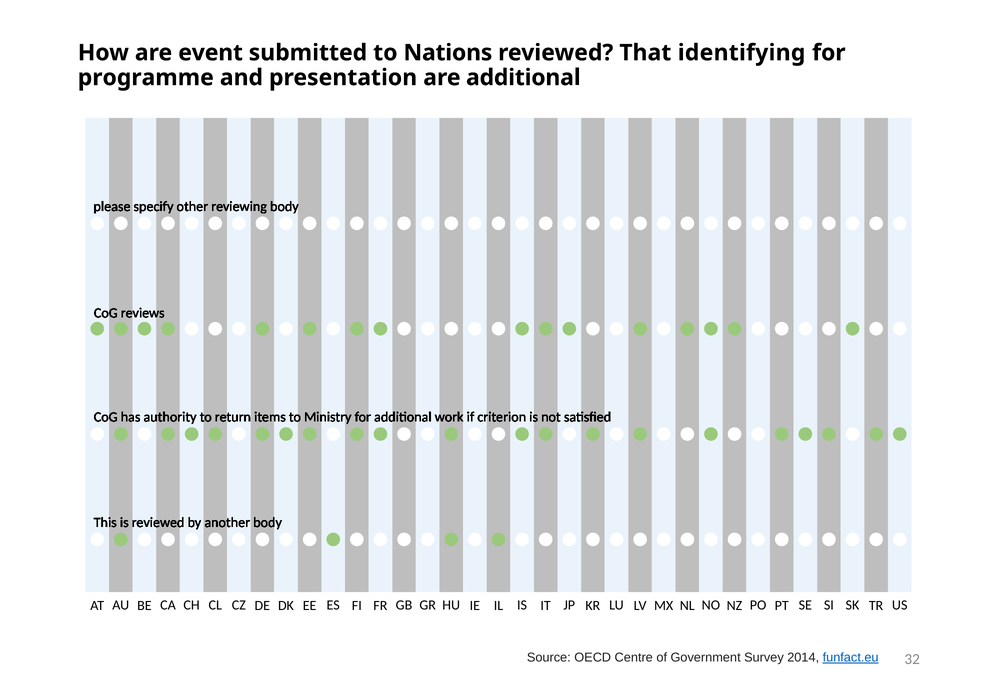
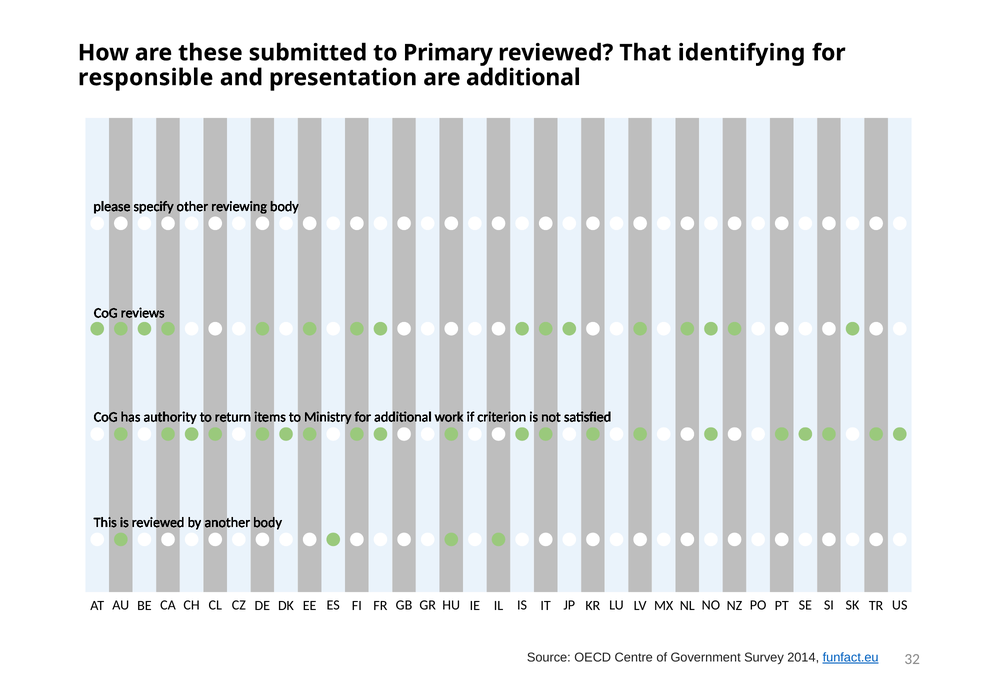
event: event -> these (210, 53)
Nations: Nations -> Primary (448, 53)
programme: programme -> responsible (146, 78)
